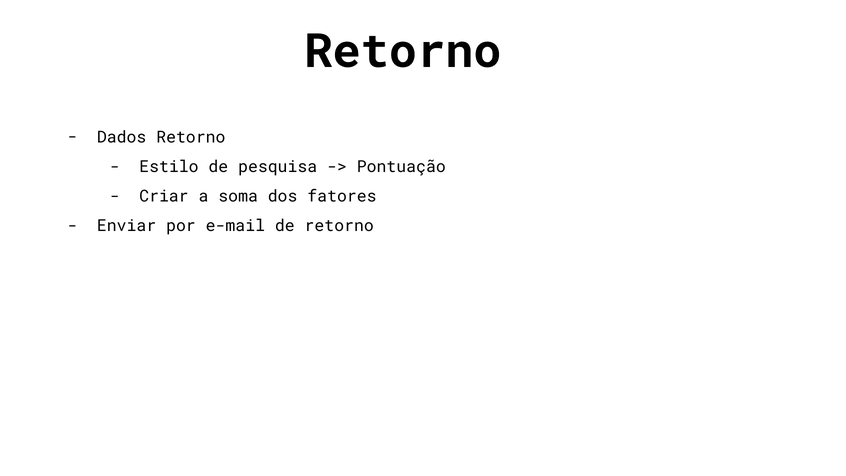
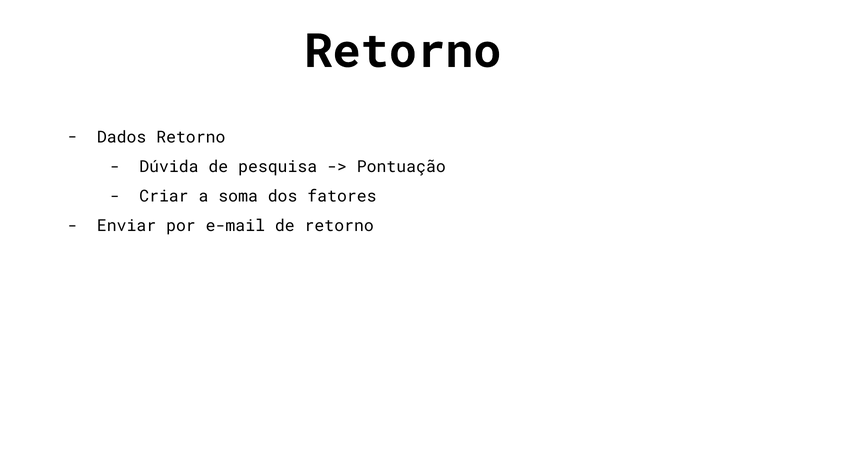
Estilo: Estilo -> Dúvida (169, 167)
